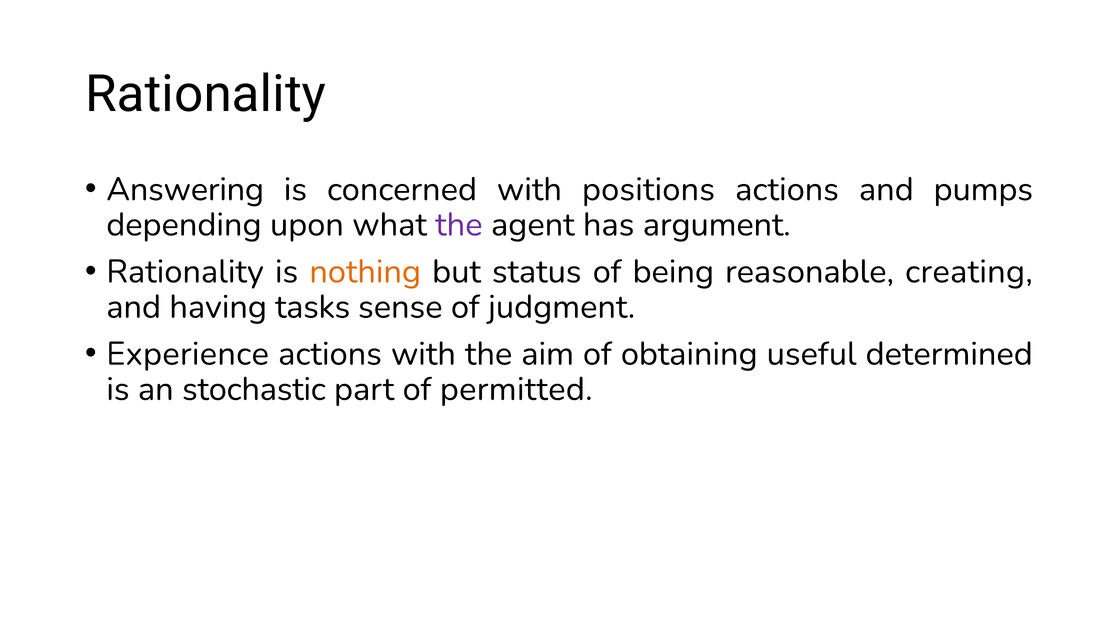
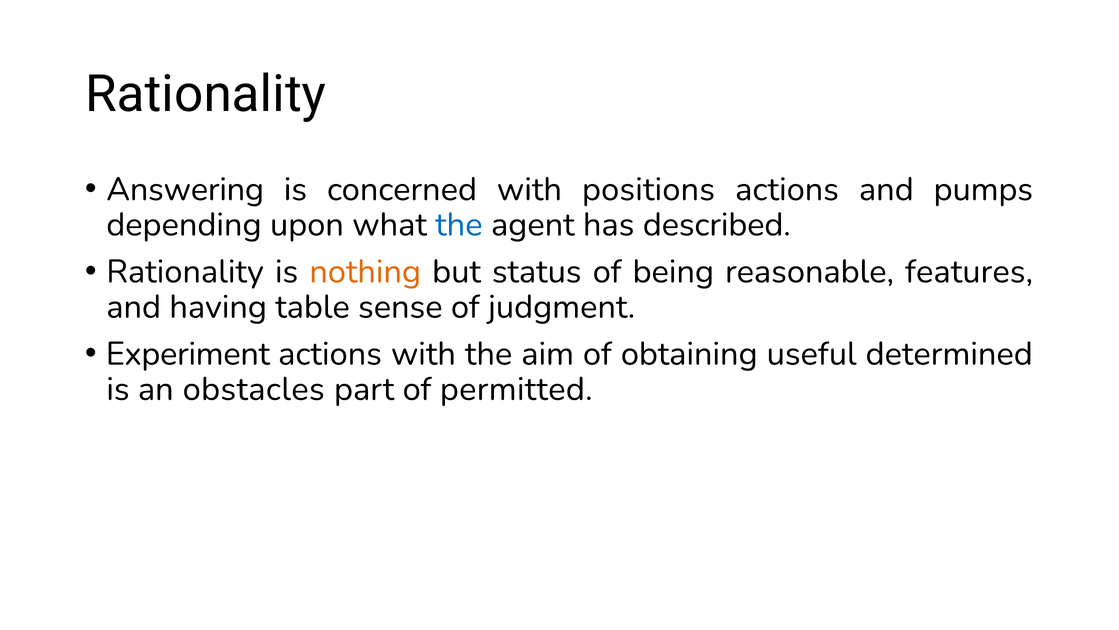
the colour: purple -> blue (459, 224)
argument: argument -> described (717, 224)
creating: creating -> features (969, 271)
tasks: tasks -> table (313, 307)
Experience: Experience -> Experiment (188, 354)
stochastic: stochastic -> obstacles (254, 389)
